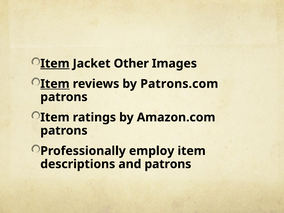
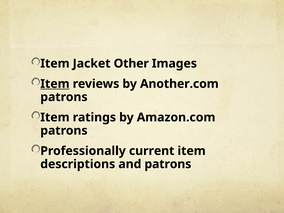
Item underline: present -> none (55, 64)
Patrons.com: Patrons.com -> Another.com (179, 84)
employ: employ -> current (152, 151)
